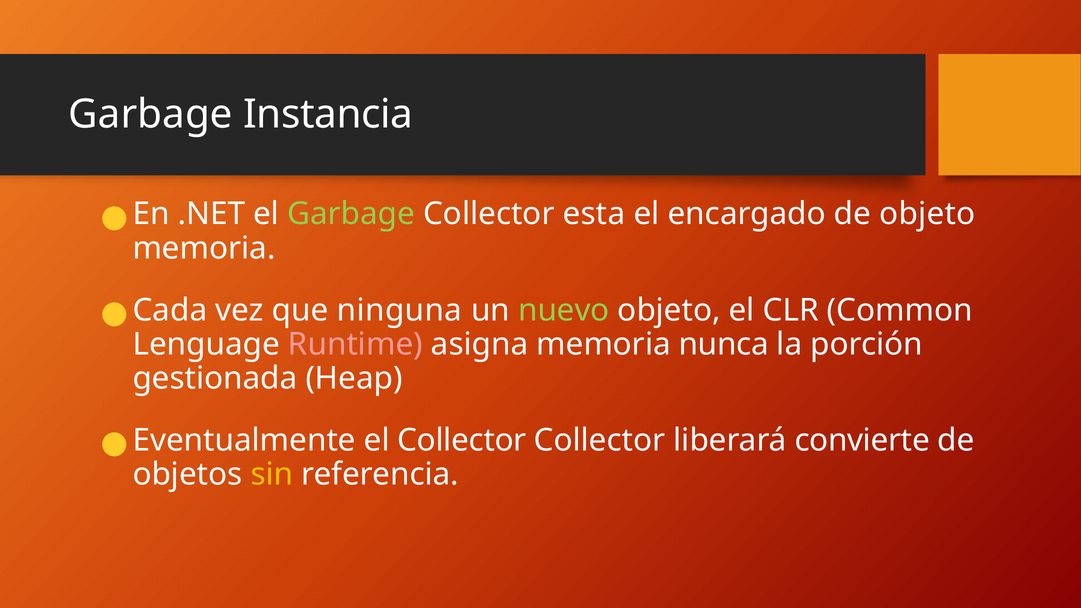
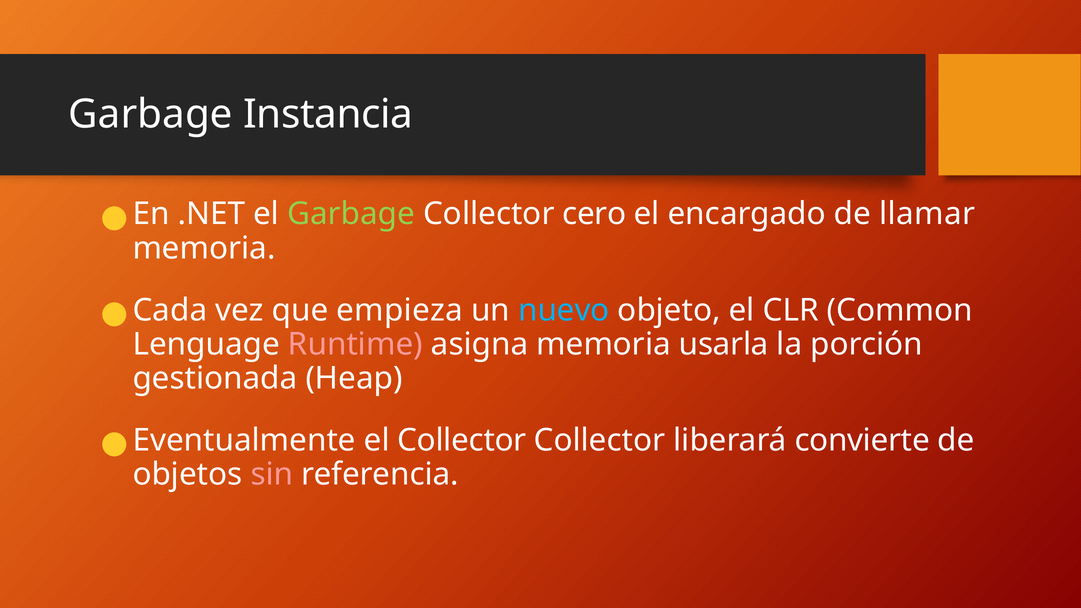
esta: esta -> cero (594, 214)
de objeto: objeto -> llamar (927, 214)
ninguna: ninguna -> empieza (400, 310)
nuevo colour: light green -> light blue (564, 310)
nunca: nunca -> usarla (724, 344)
sin colour: yellow -> pink (272, 474)
